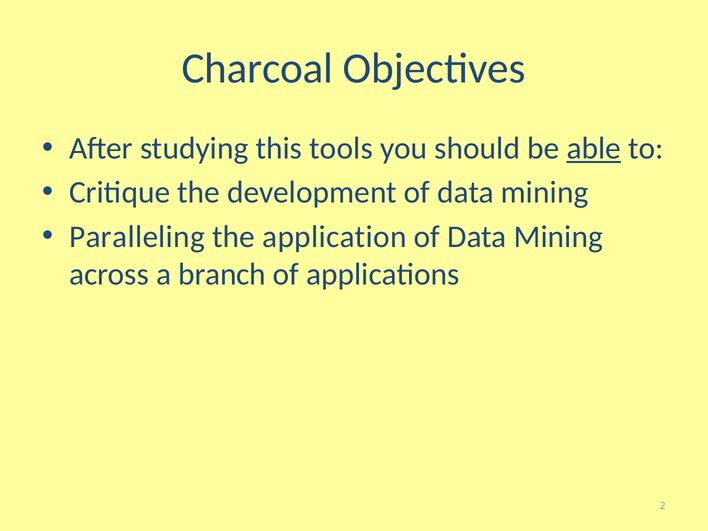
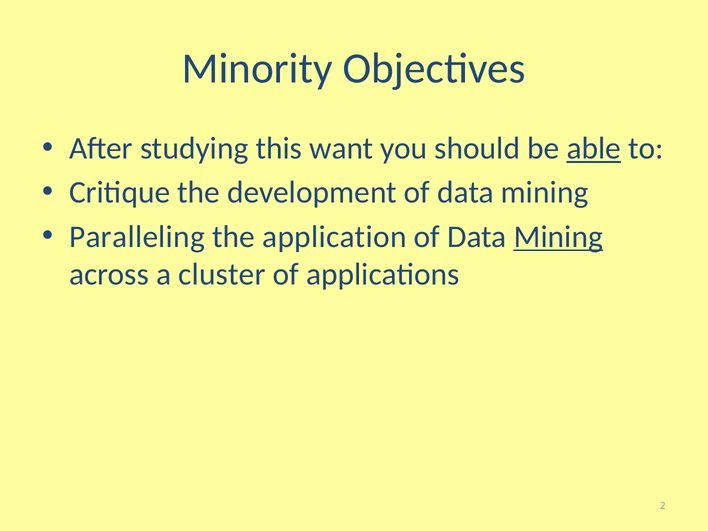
Charcoal: Charcoal -> Minority (257, 69)
tools: tools -> want (341, 149)
Mining underline: none -> present (558, 237)
branch: branch -> cluster (222, 274)
